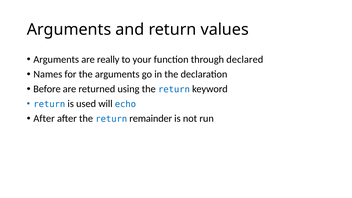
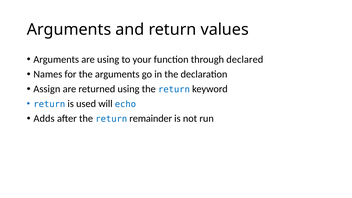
are really: really -> using (108, 60)
Before: Before -> Assign (47, 89)
After: After -> Adds (44, 119)
